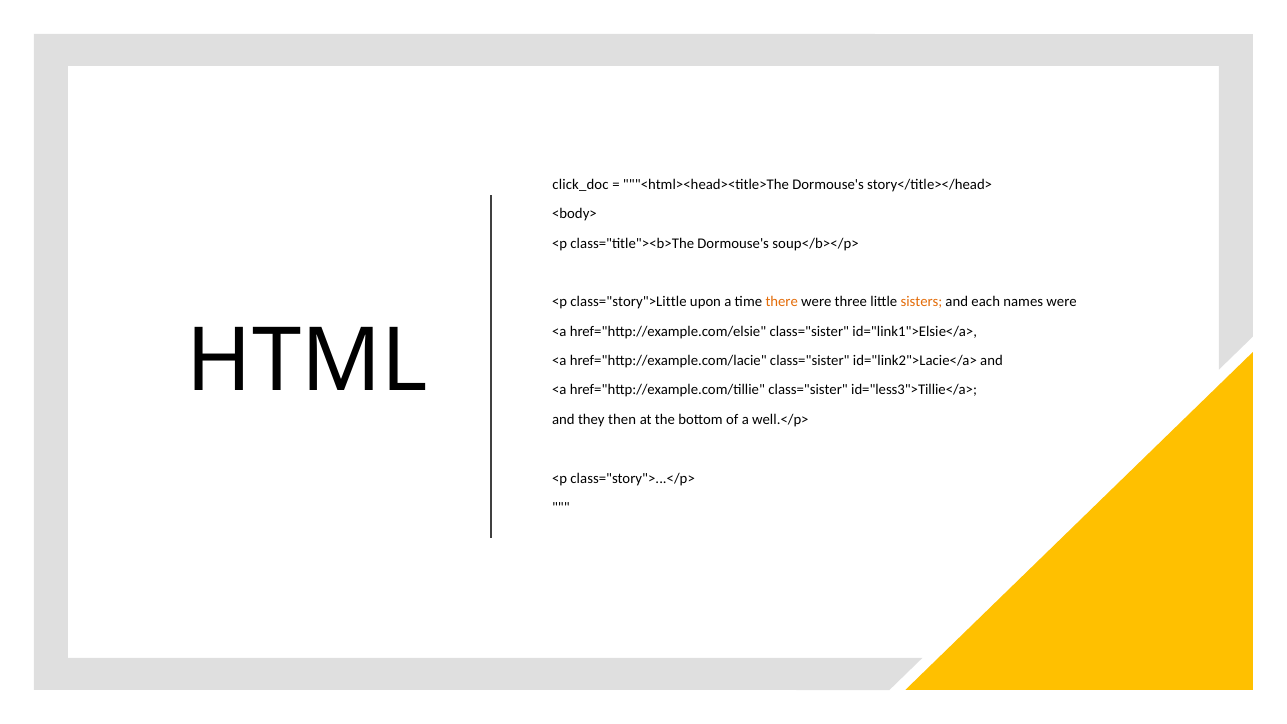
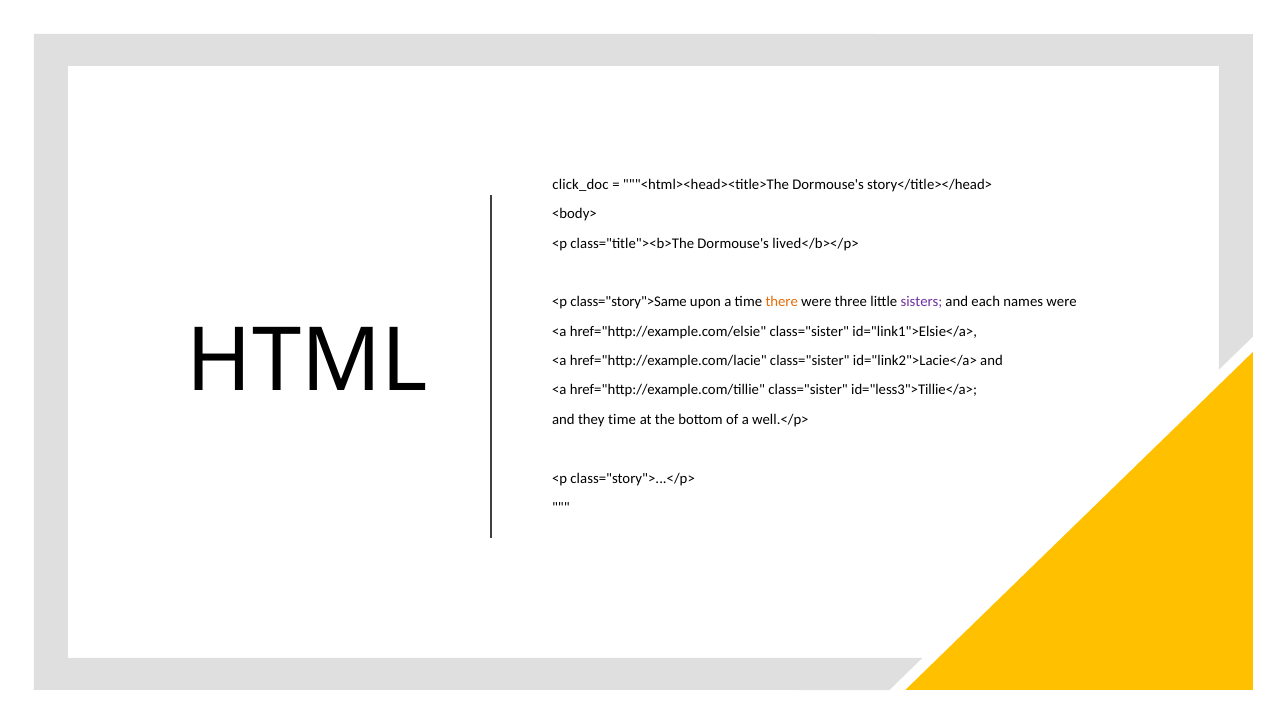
soup</b></p>: soup</b></p> -> lived</b></p> (816, 243)
class="story">Little: class="story">Little -> class="story">Same (629, 302)
sisters colour: orange -> purple (921, 302)
they then: then -> time (622, 419)
